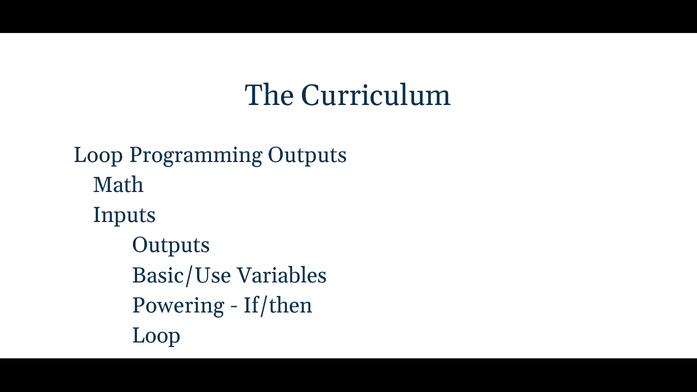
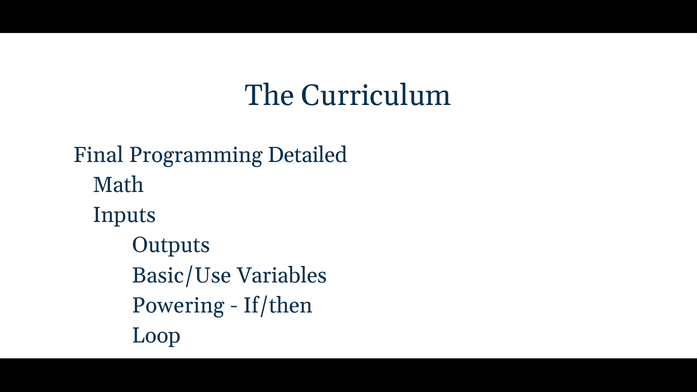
Loop: Loop -> Final (98, 155)
Programming Outputs: Outputs -> Detailed (308, 155)
